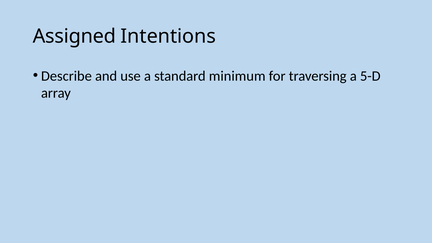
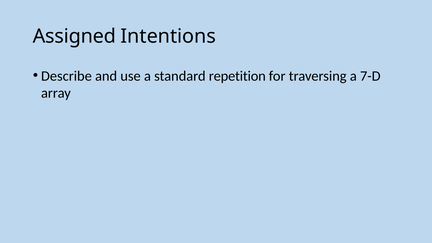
minimum: minimum -> repetition (237, 76)
5-D: 5-D -> 7-D (370, 76)
